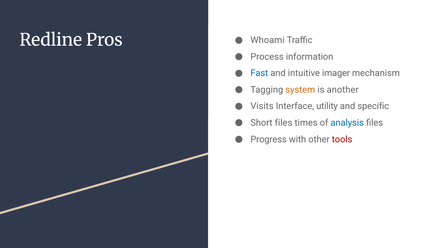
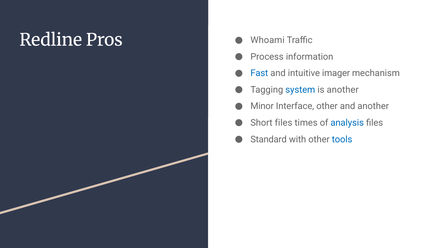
system colour: orange -> blue (300, 90)
Visits: Visits -> Minor (262, 106)
Interface utility: utility -> other (327, 106)
and specific: specific -> another (373, 106)
Progress: Progress -> Standard (269, 139)
tools colour: red -> blue (342, 139)
